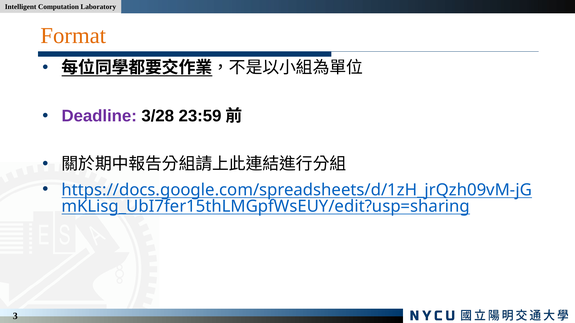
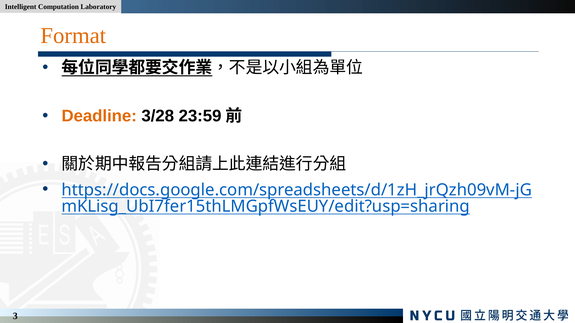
Deadline colour: purple -> orange (99, 116)
